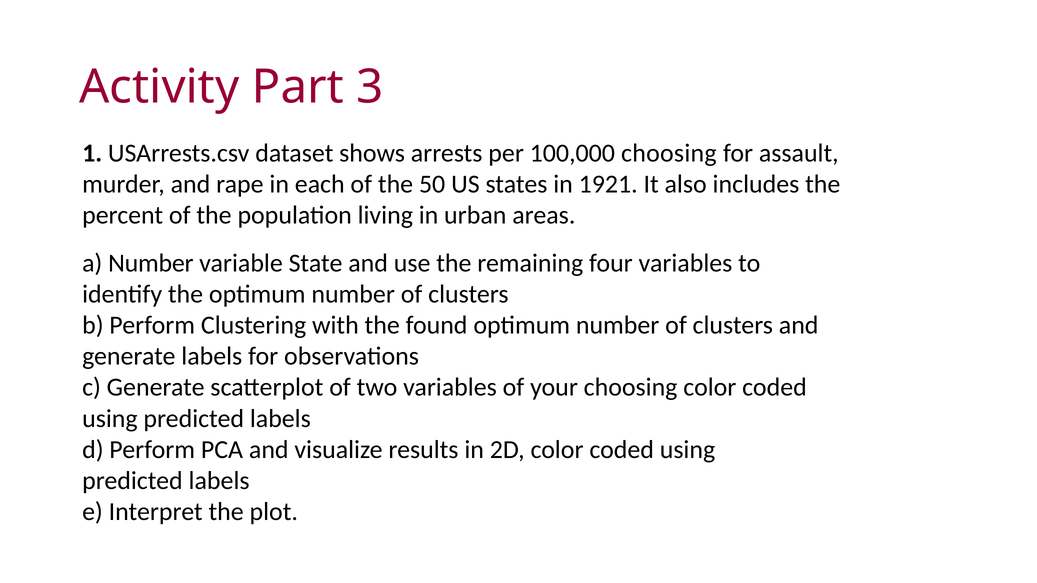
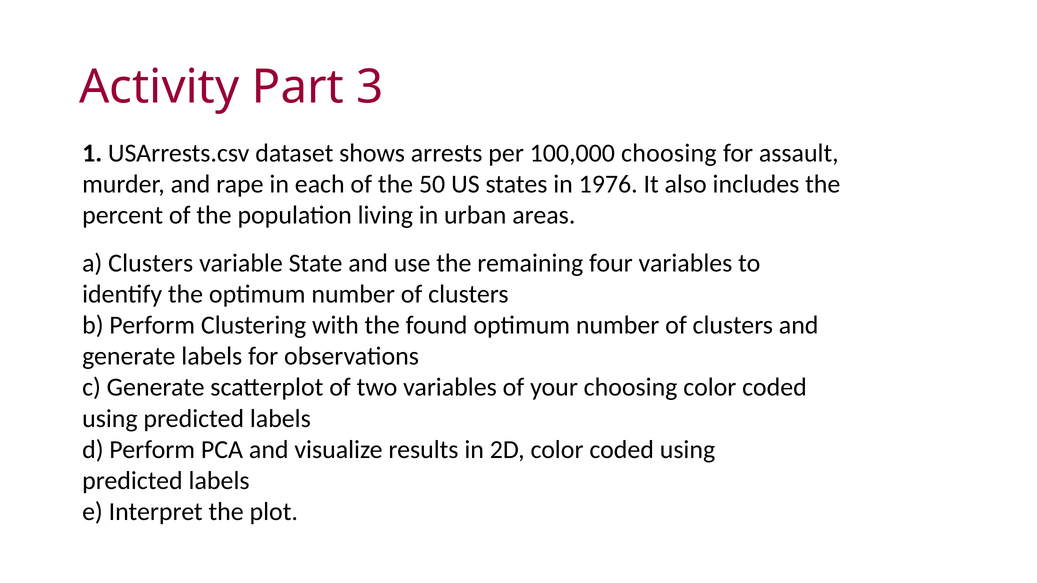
1921: 1921 -> 1976 (608, 184)
a Number: Number -> Clusters (151, 263)
